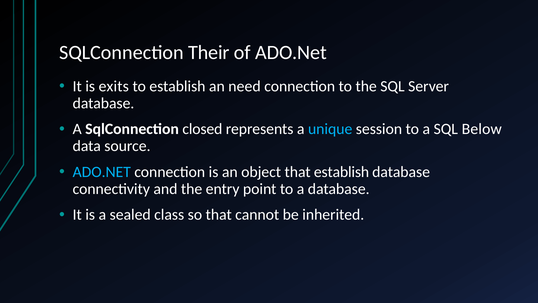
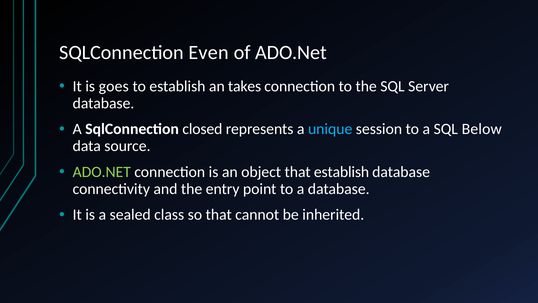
Their: Their -> Even (209, 52)
exits: exits -> goes (114, 86)
need: need -> takes (245, 86)
ADO.NET colour: light blue -> light green (102, 172)
